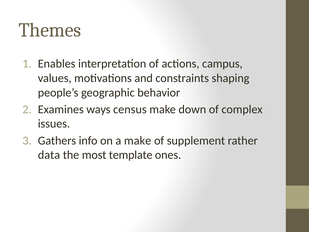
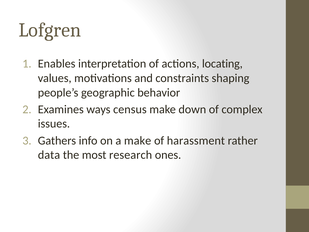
Themes: Themes -> Lofgren (50, 30)
campus: campus -> locating (222, 64)
supplement: supplement -> harassment (196, 140)
template: template -> research (131, 155)
